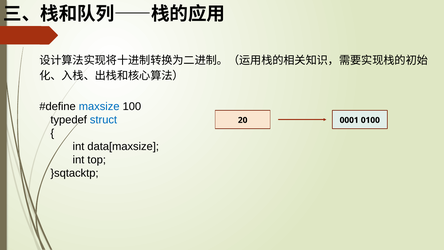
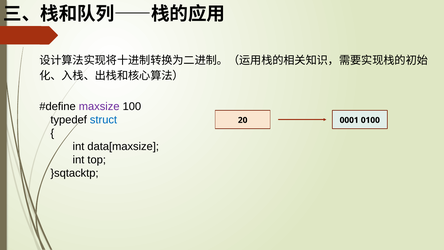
maxsize colour: blue -> purple (99, 106)
